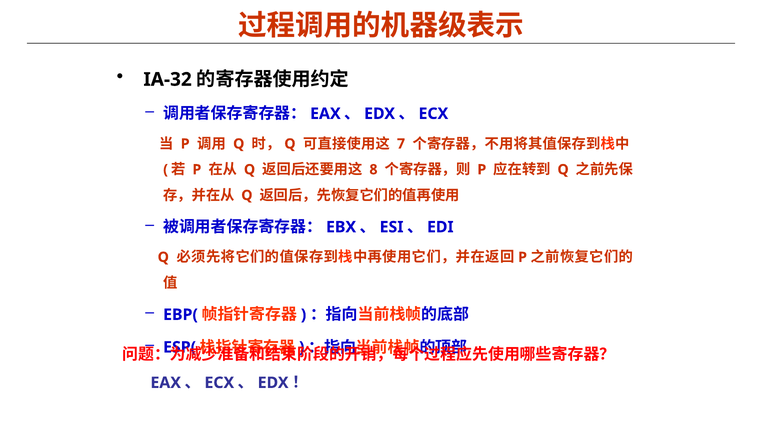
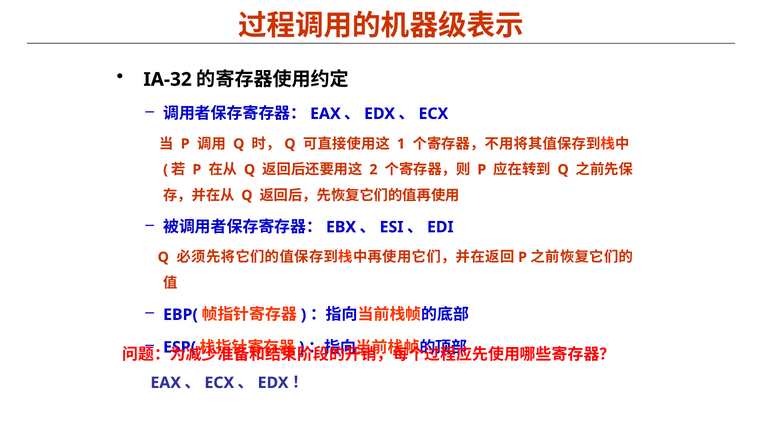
7: 7 -> 1 (401, 144)
8: 8 -> 2 (373, 169)
